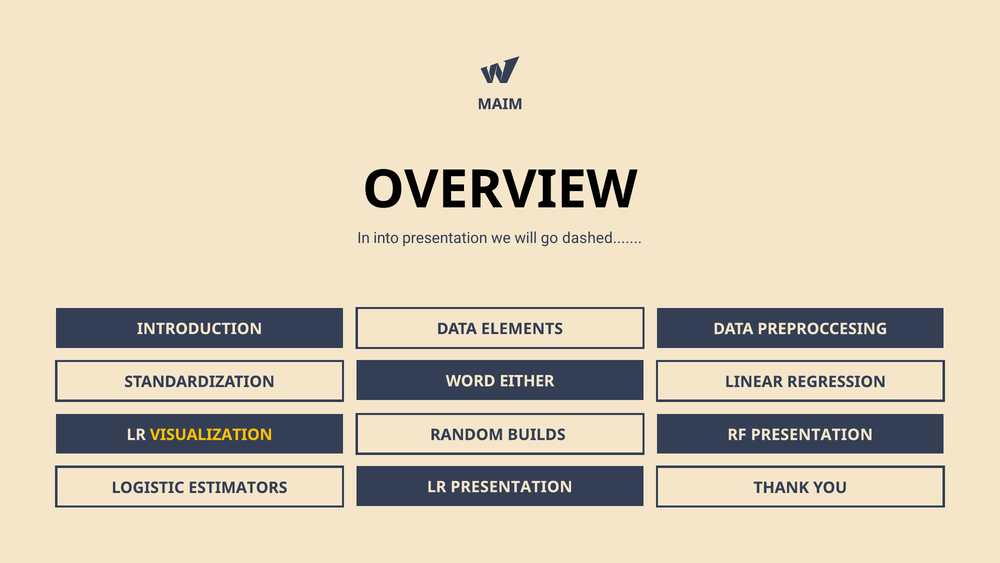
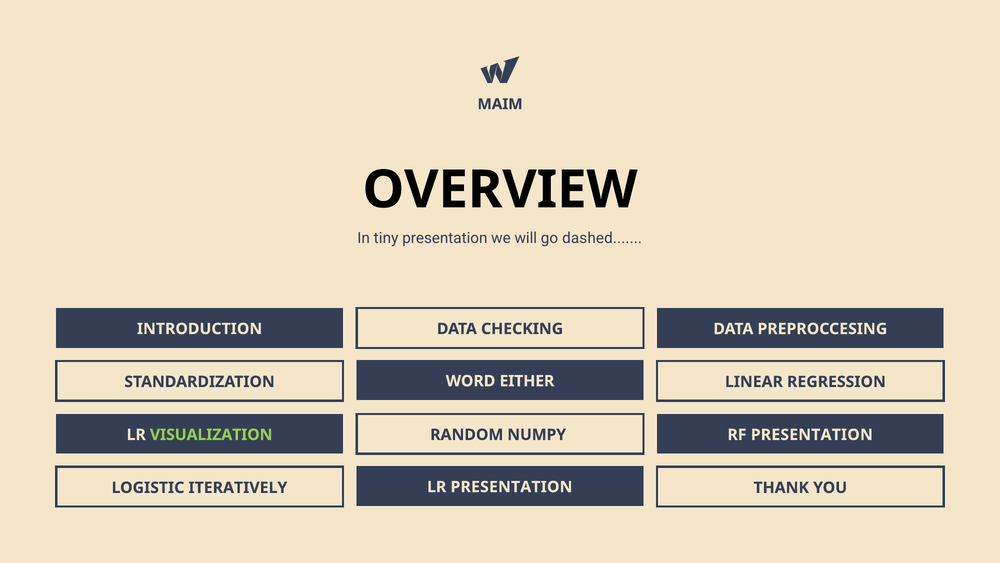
into: into -> tiny (386, 238)
ELEMENTS: ELEMENTS -> CHECKING (522, 329)
VISUALIZATION colour: yellow -> light green (211, 434)
BUILDS: BUILDS -> NUMPY (537, 434)
ESTIMATORS: ESTIMATORS -> ITERATIVELY (238, 487)
